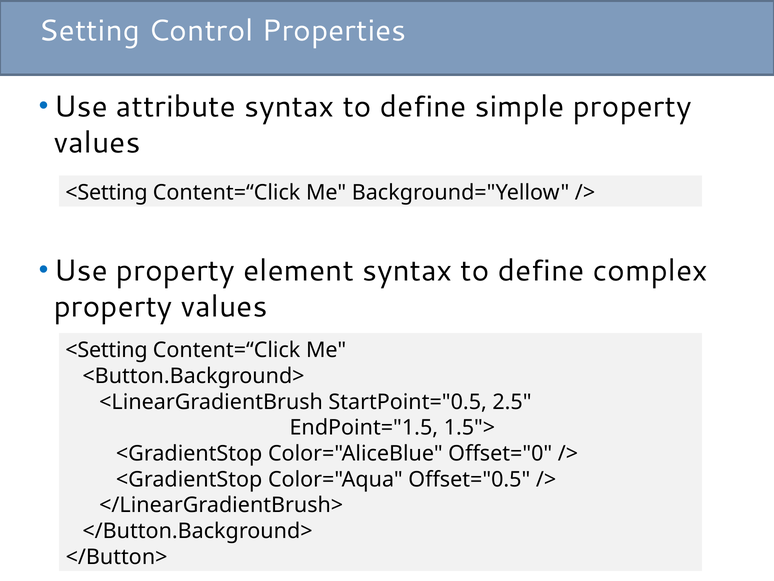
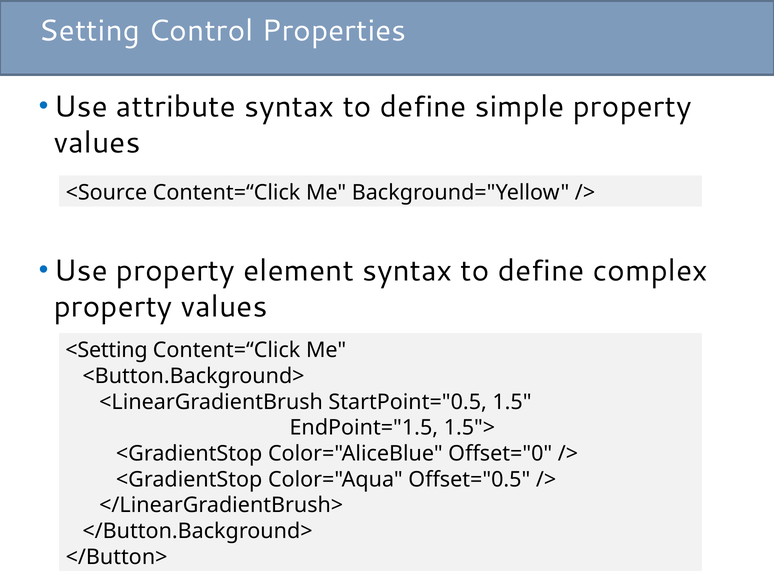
<Setting: <Setting -> <Source (106, 192)
2.5: 2.5 -> 1.5 (512, 402)
